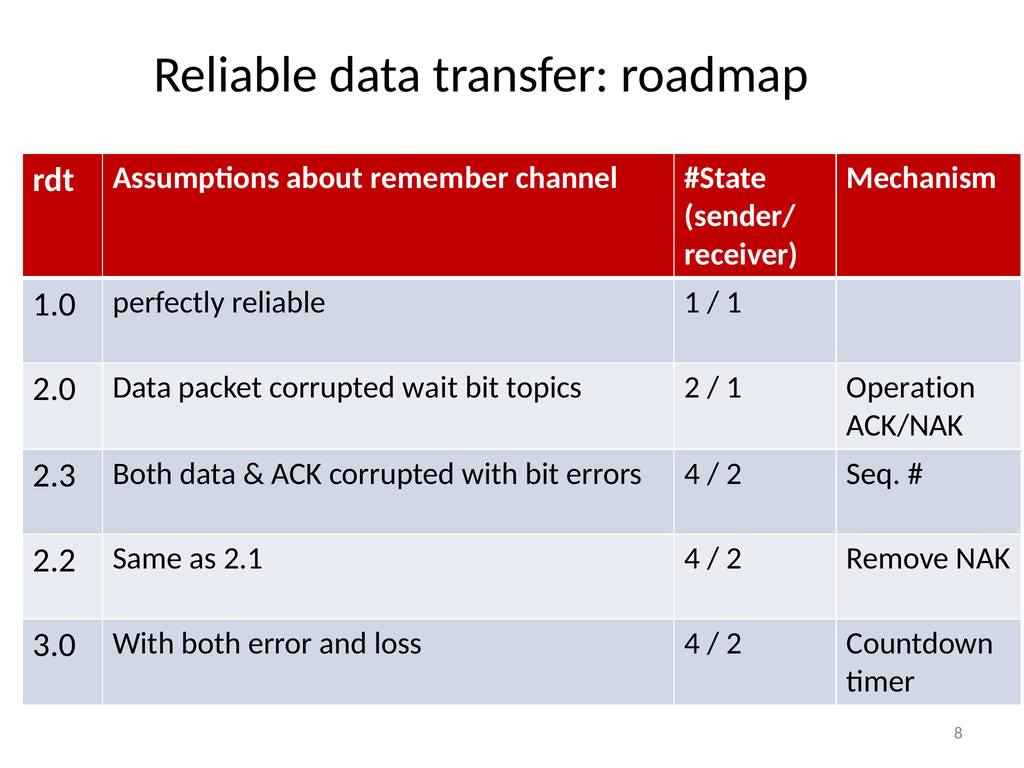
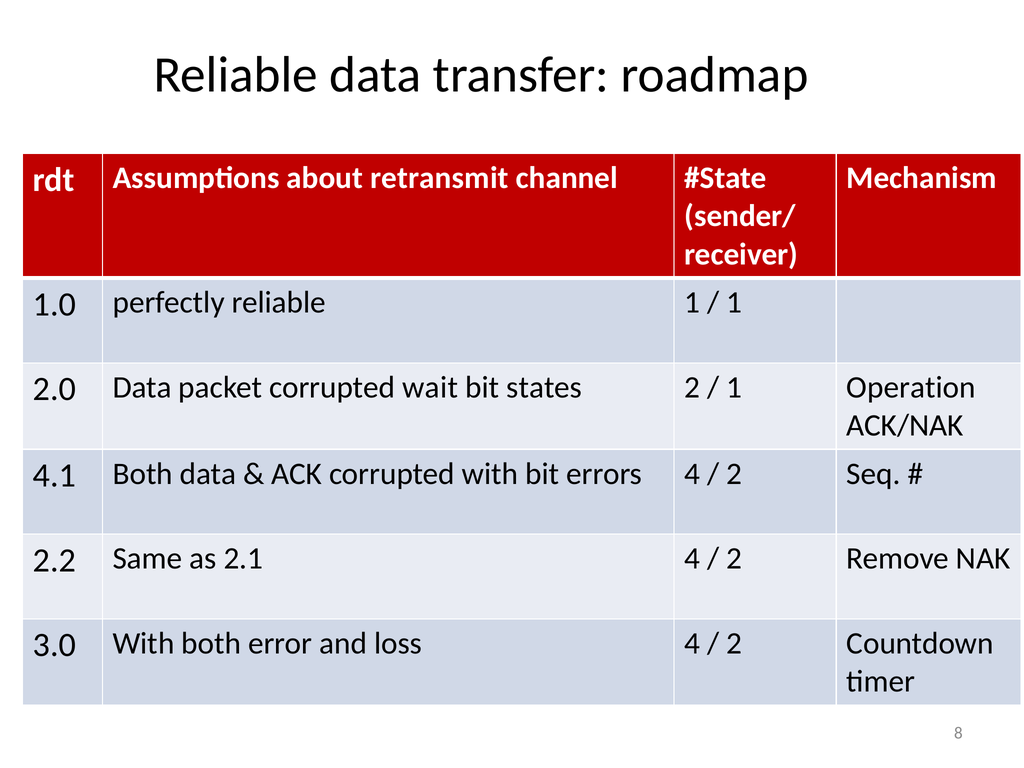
remember: remember -> retransmit (439, 178)
topics: topics -> states (544, 387)
2.3: 2.3 -> 4.1 (54, 476)
